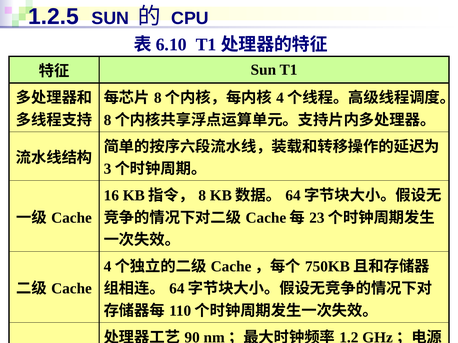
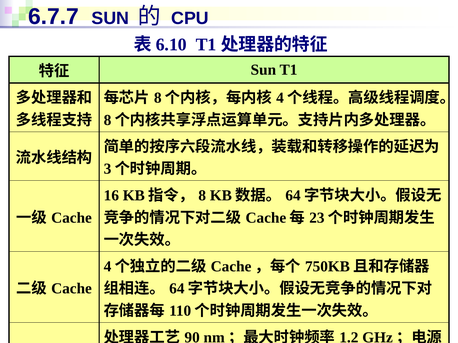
1.2.5: 1.2.5 -> 6.7.7 (53, 16)
